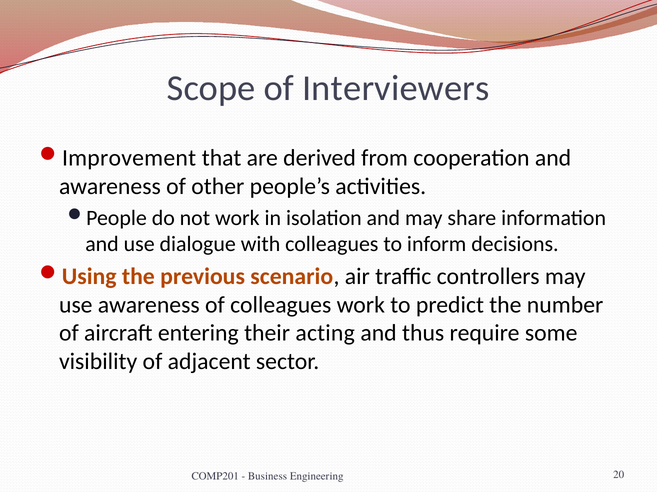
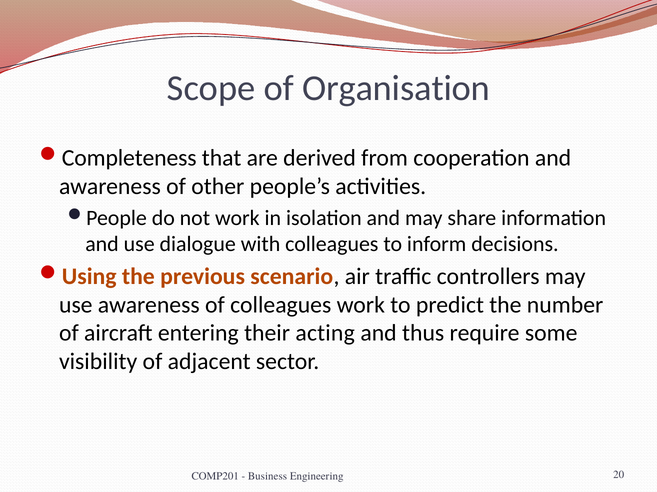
Interviewers: Interviewers -> Organisation (396, 88)
Improvement: Improvement -> Completeness (129, 158)
